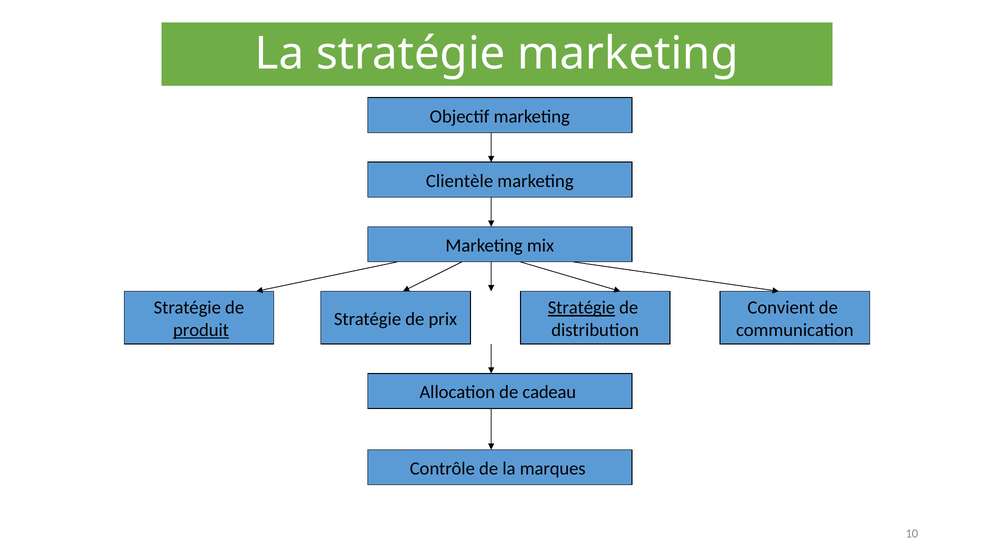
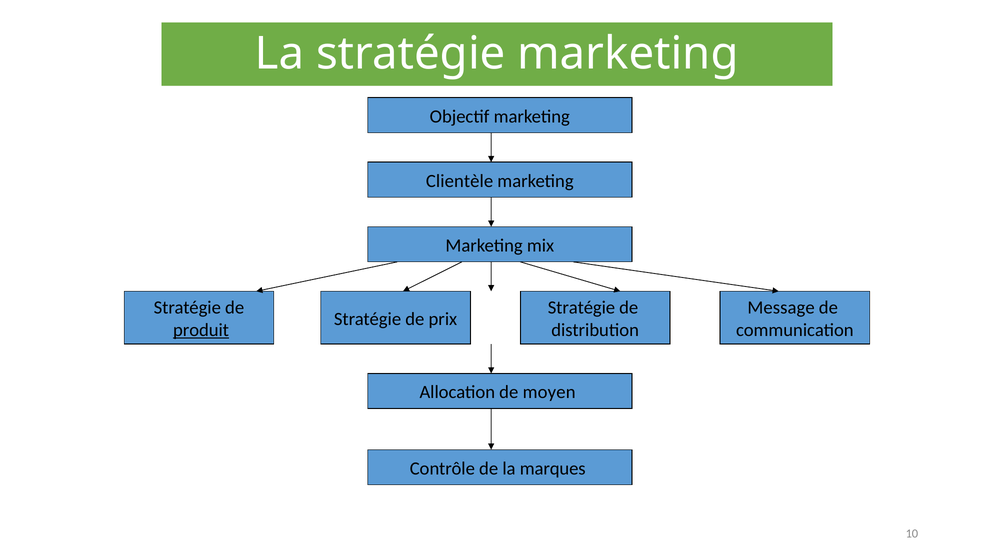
Stratégie underline: present -> none (581, 308)
Convient: Convient -> Message (781, 308)
cadeau: cadeau -> moyen (549, 392)
